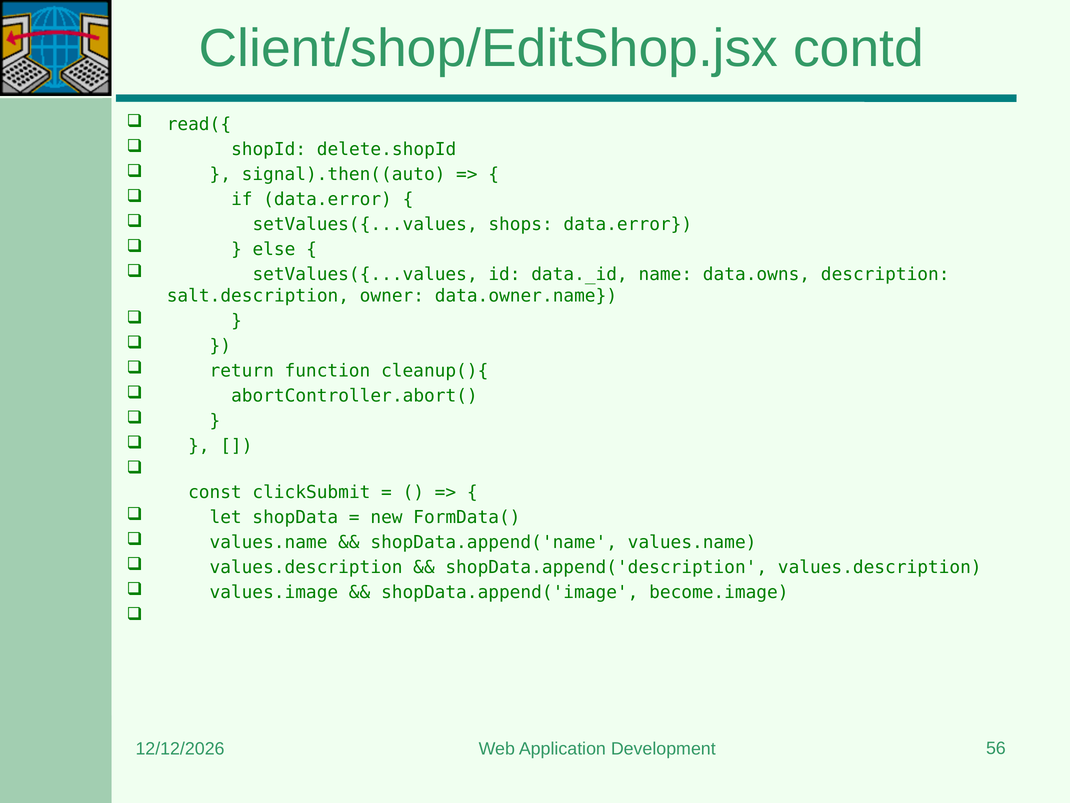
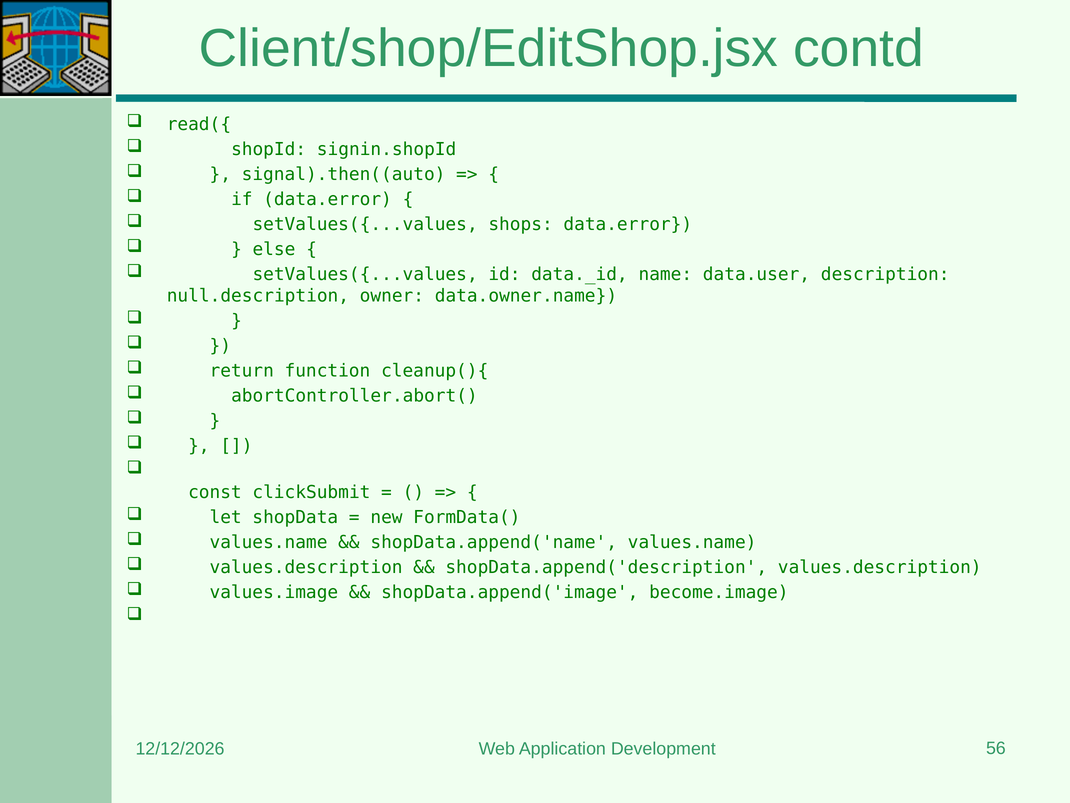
delete.shopId: delete.shopId -> signin.shopId (387, 149)
data.owns: data.owns -> data.user (756, 274)
salt.description: salt.description -> null.description (258, 296)
